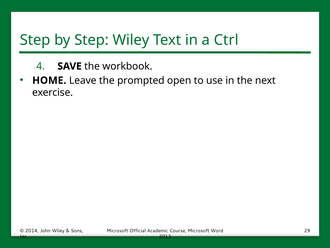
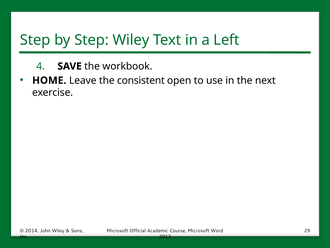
Ctrl: Ctrl -> Left (226, 40)
prompted: prompted -> consistent (141, 80)
